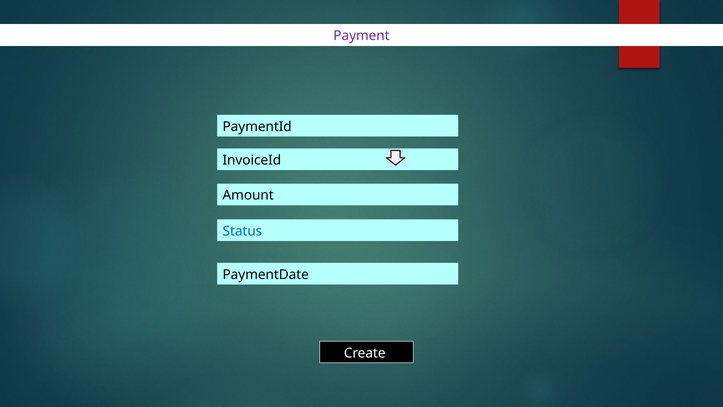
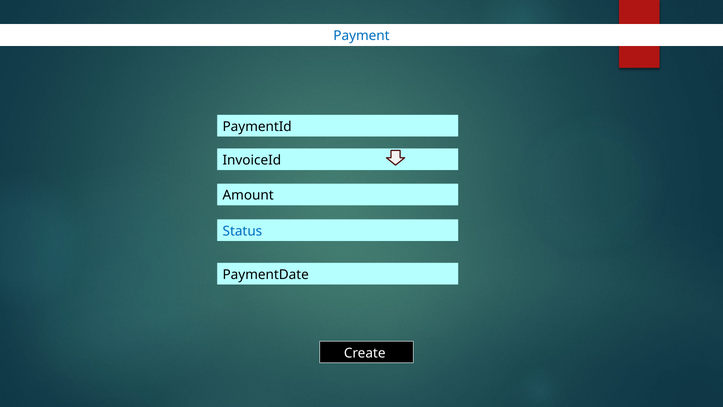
Payment colour: purple -> blue (361, 36)
